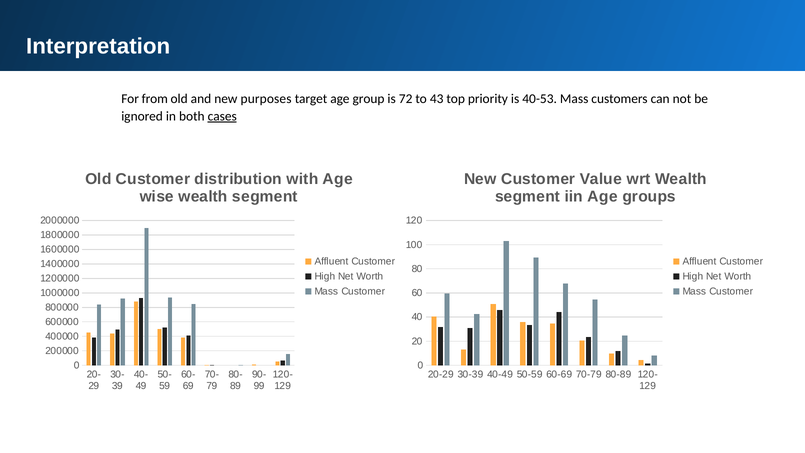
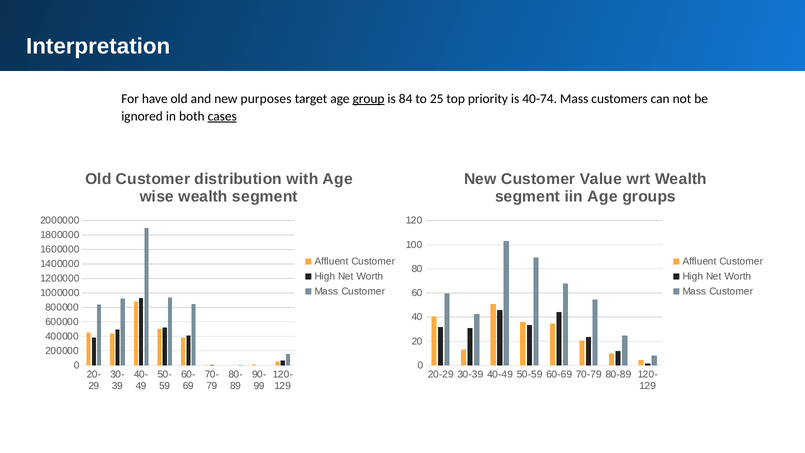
from: from -> have (155, 99)
group underline: none -> present (369, 99)
72: 72 -> 84 (406, 99)
43: 43 -> 25 (437, 99)
40-53: 40-53 -> 40-74 (540, 99)
